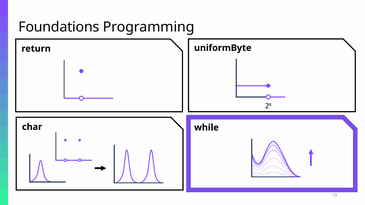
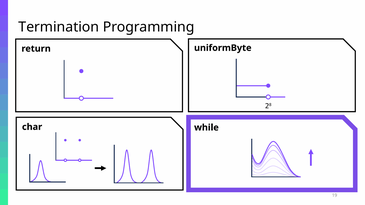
Foundations: Foundations -> Termination (59, 27)
